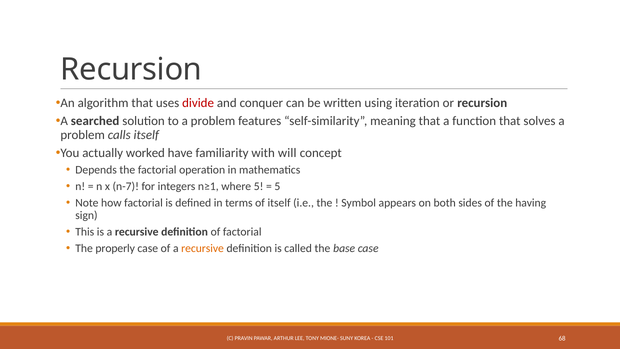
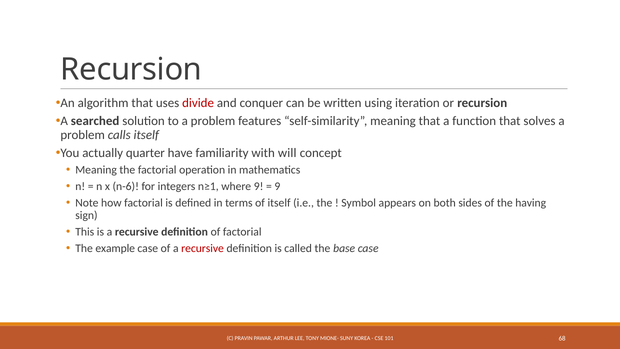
worked: worked -> quarter (145, 153)
Depends: Depends -> Meaning (96, 170)
n-7: n-7 -> n-6 (126, 186)
where 5: 5 -> 9 (259, 186)
5: 5 -> 9 (277, 186)
properly: properly -> example (115, 248)
recursive colour: orange -> red (203, 248)
